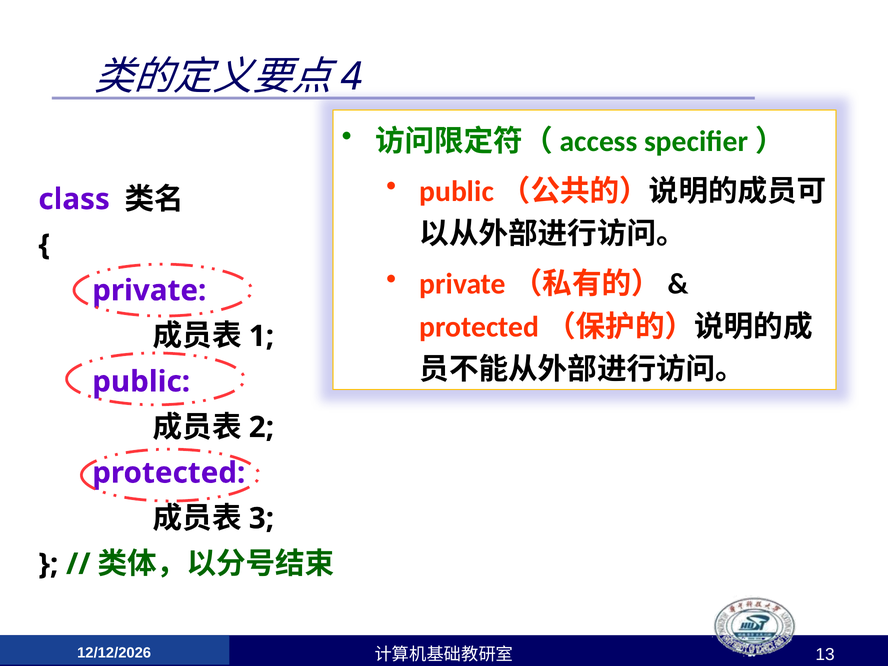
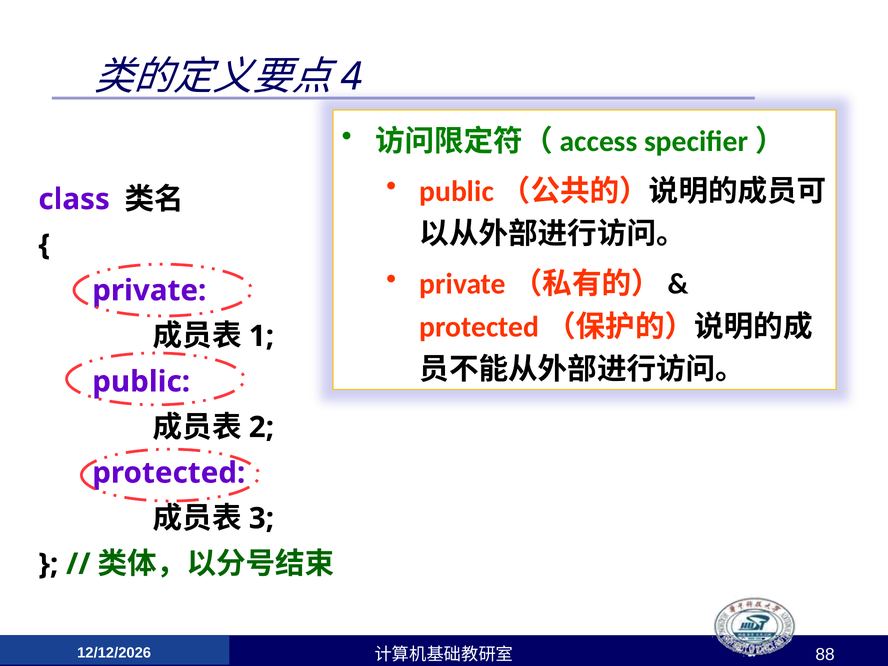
13: 13 -> 88 (825, 654)
